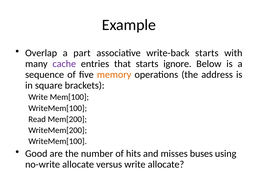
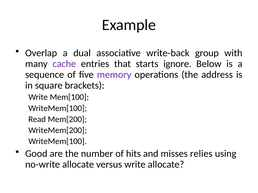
part: part -> dual (82, 53)
write-back starts: starts -> group (207, 53)
memory colour: orange -> purple (114, 75)
buses: buses -> relies (201, 154)
